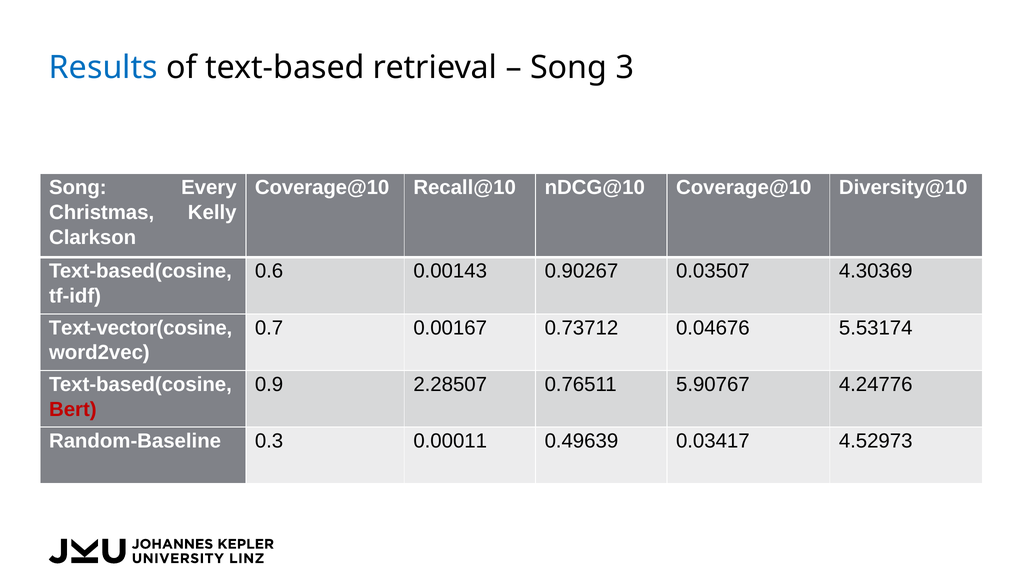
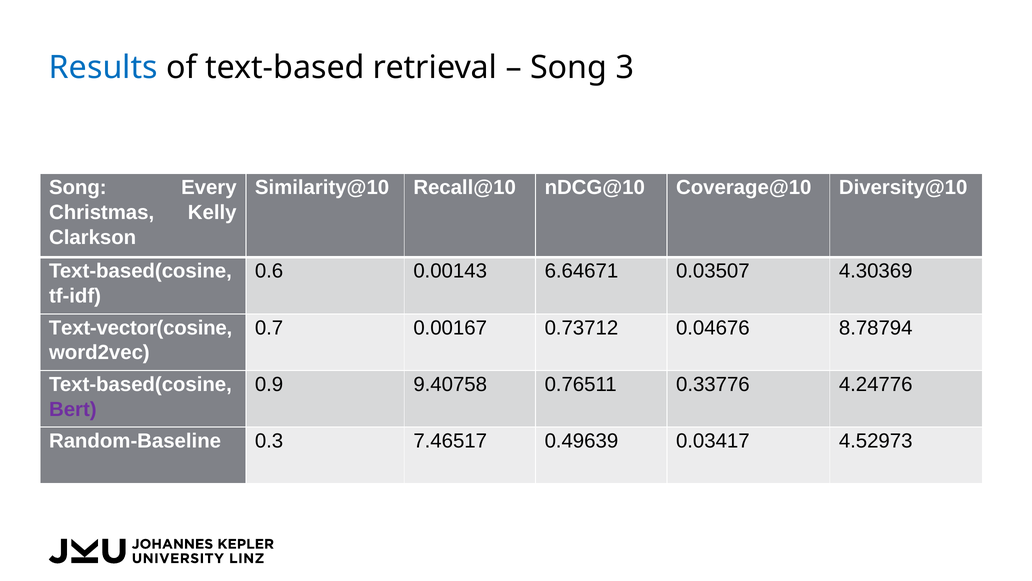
Coverage@10: Coverage@10 -> Similarity@10 (322, 187)
0.90267: 0.90267 -> 6.64671 (581, 271)
5.53174: 5.53174 -> 8.78794 (876, 327)
2.28507: 2.28507 -> 9.40758 (450, 384)
5.90767: 5.90767 -> 0.33776 (713, 384)
Bert colour: red -> purple (73, 409)
0.00011: 0.00011 -> 7.46517 (450, 441)
